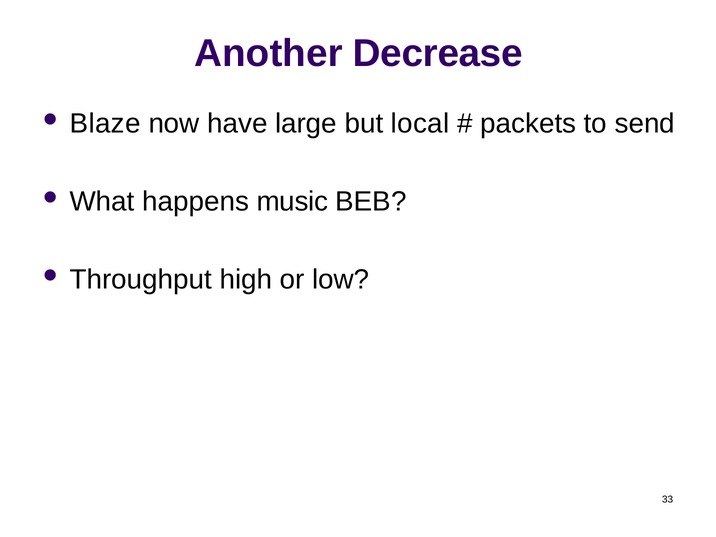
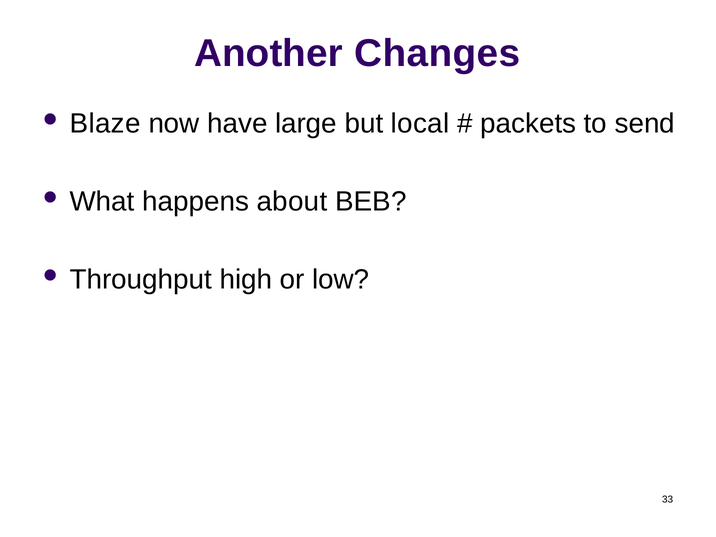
Decrease: Decrease -> Changes (437, 53)
music: music -> about (292, 202)
